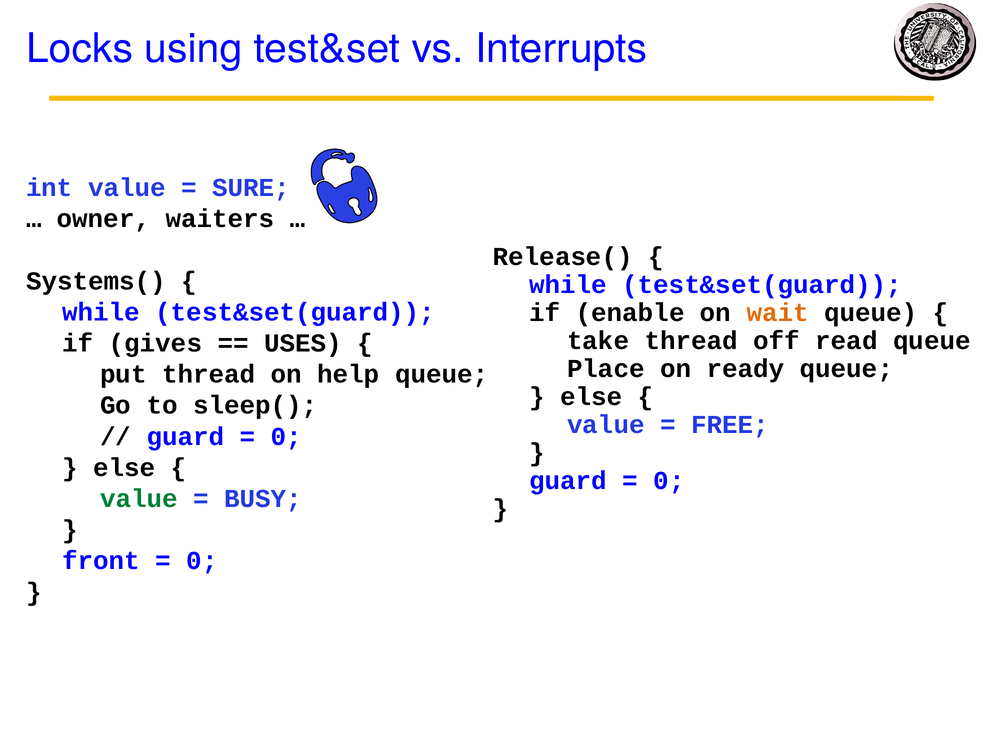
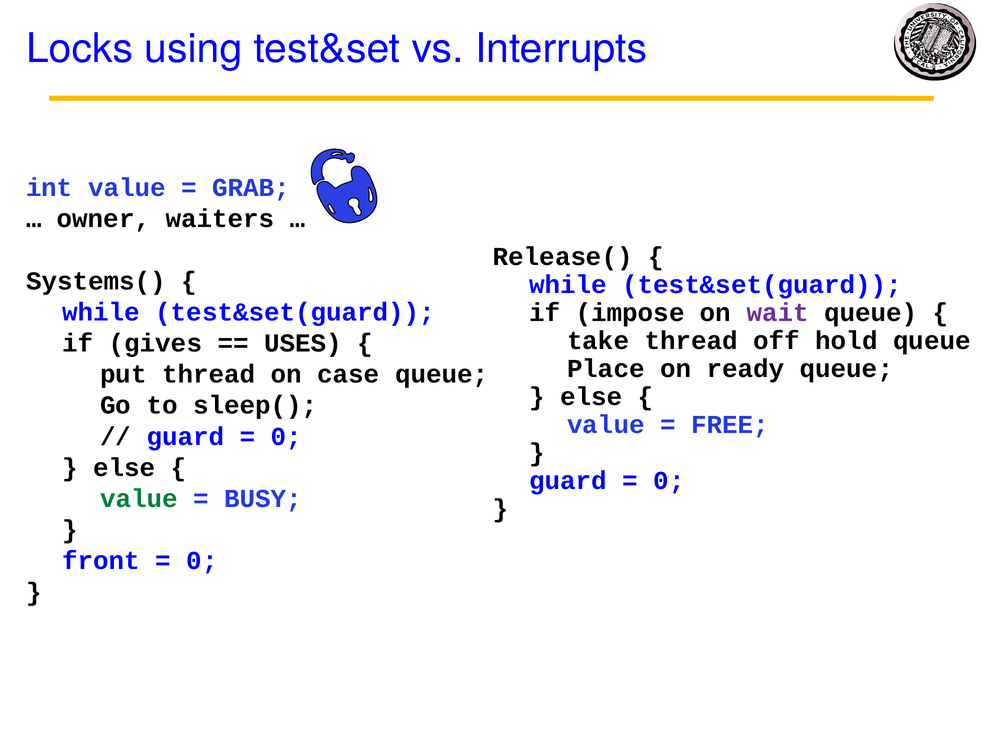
SURE: SURE -> GRAB (251, 188)
enable: enable -> impose (630, 313)
wait colour: orange -> purple (778, 313)
read: read -> hold (847, 341)
help: help -> case (348, 374)
